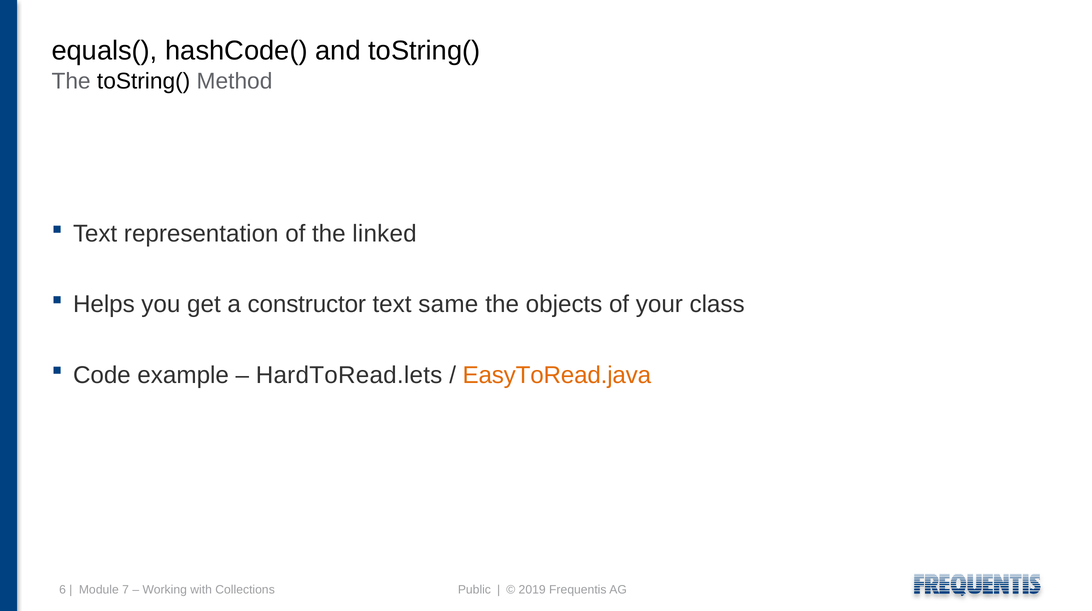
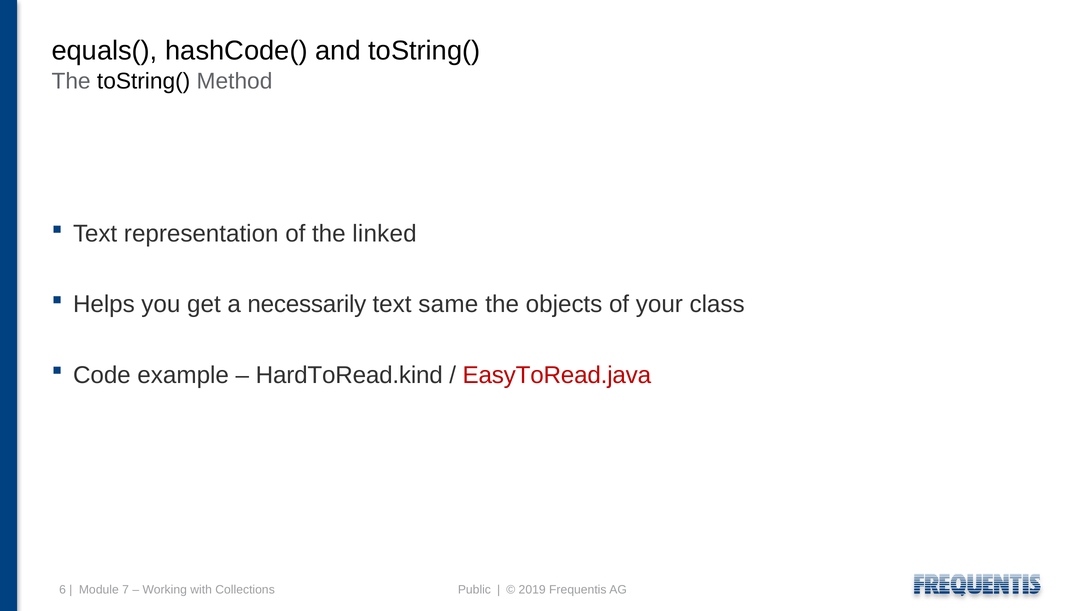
constructor: constructor -> necessarily (307, 304)
HardToRead.lets: HardToRead.lets -> HardToRead.kind (349, 375)
EasyToRead.java colour: orange -> red (557, 375)
